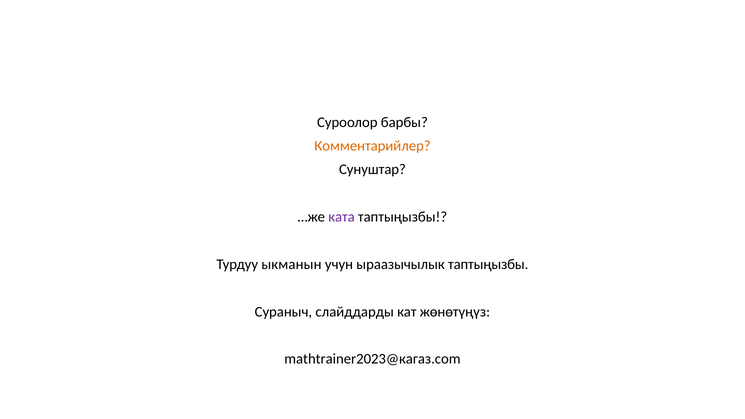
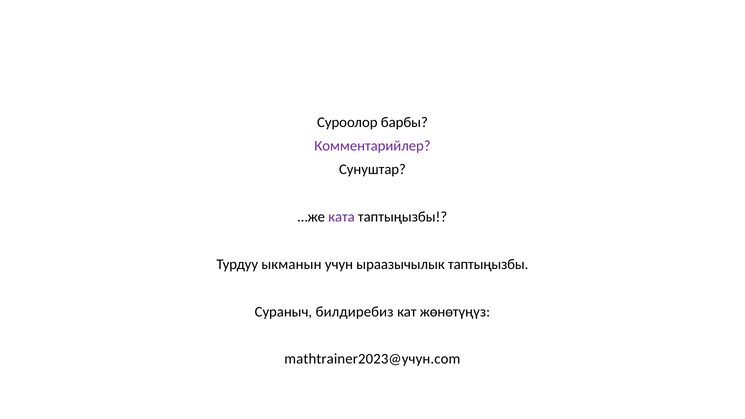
Комментарийлер colour: orange -> purple (372, 146)
слайддарды: слайддарды -> билдиребиз (355, 312)
mathtrainer2023@кагаз.com: mathtrainer2023@кагаз.com -> mathtrainer2023@учун.com (372, 359)
